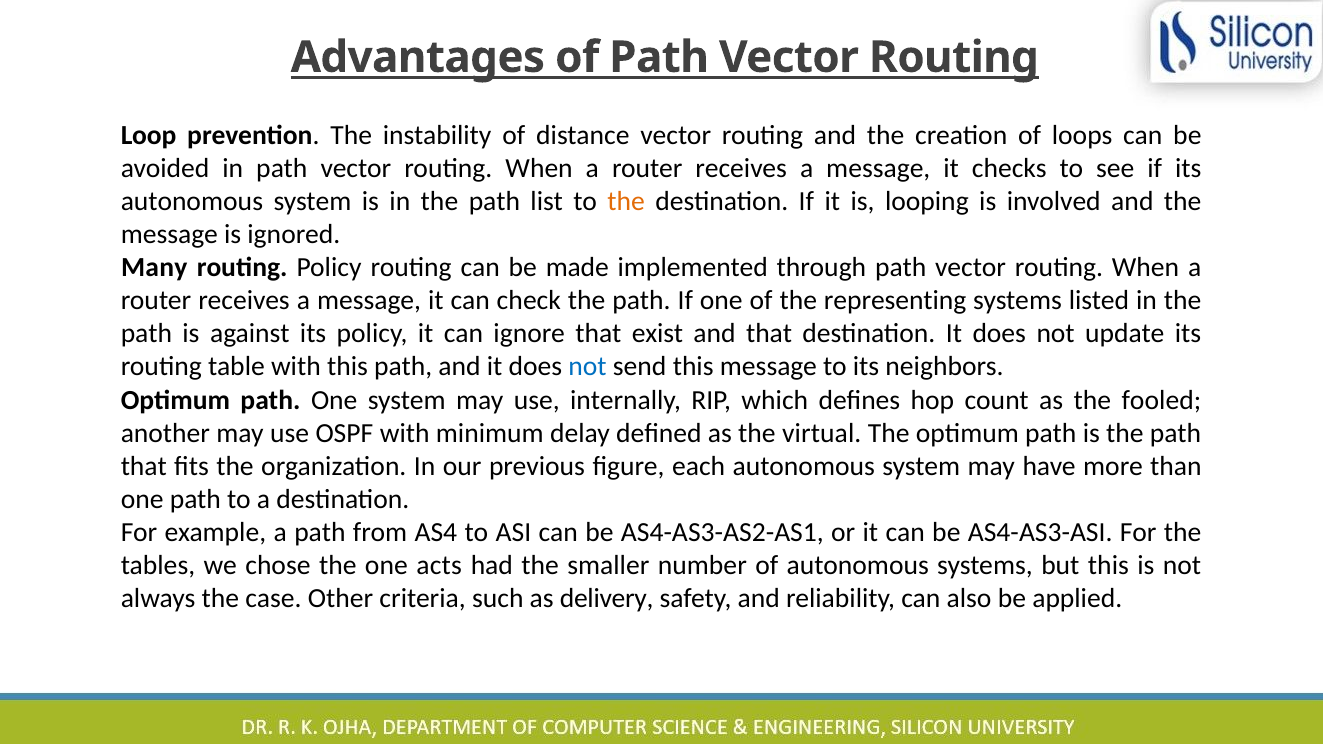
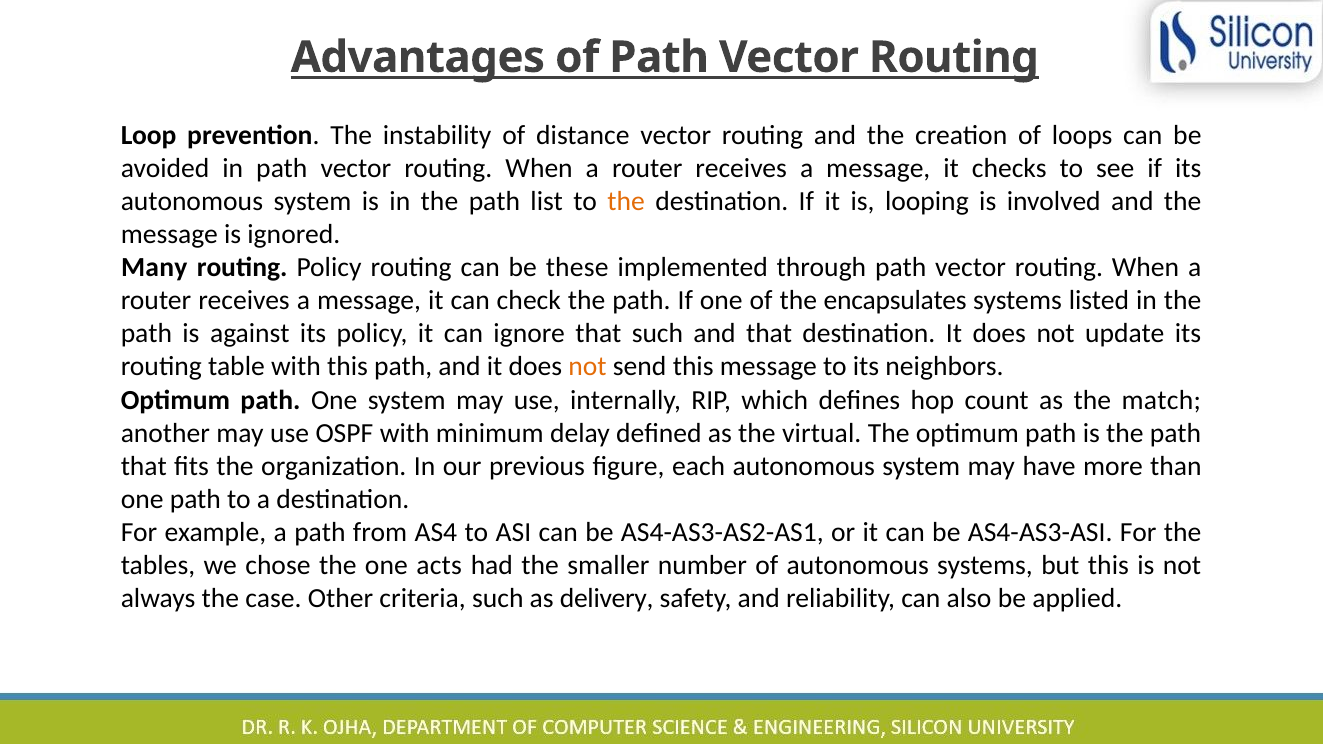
made: made -> these (577, 268)
representing: representing -> encapsulates (895, 301)
that exist: exist -> such (657, 334)
not colour: blue -> orange (588, 367)
fooled: fooled -> match (1161, 400)
